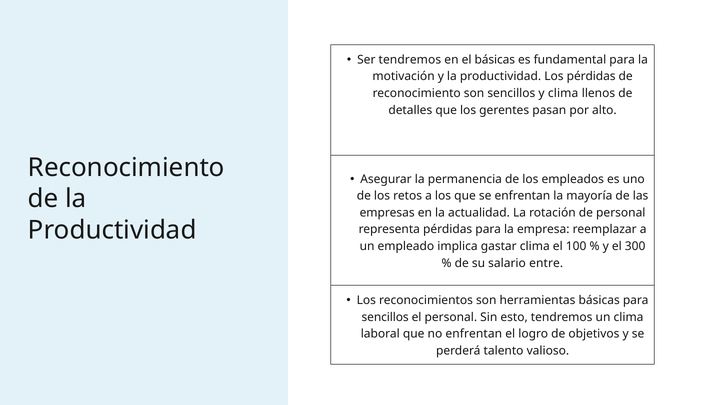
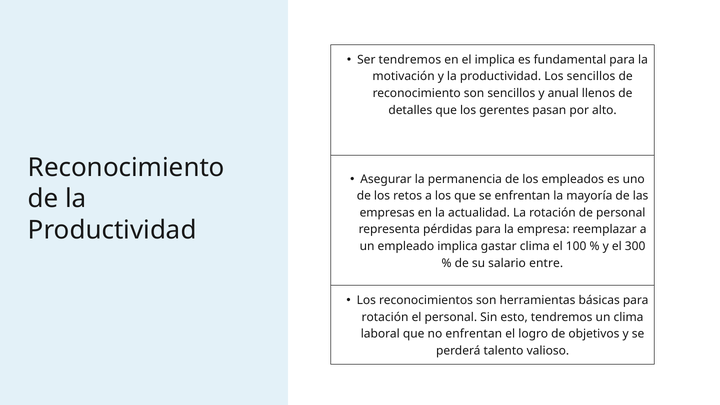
el básicas: básicas -> implica (495, 60)
Los pérdidas: pérdidas -> sencillos (591, 77)
y clima: clima -> anual (563, 93)
sencillos: sencillos -> rotación (385, 317)
